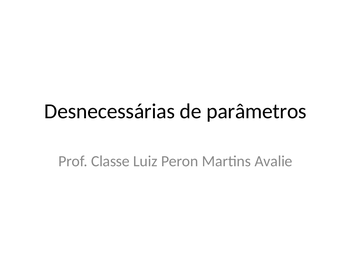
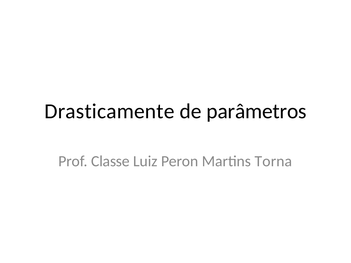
Desnecessárias: Desnecessárias -> Drasticamente (109, 111)
Avalie: Avalie -> Torna (273, 161)
